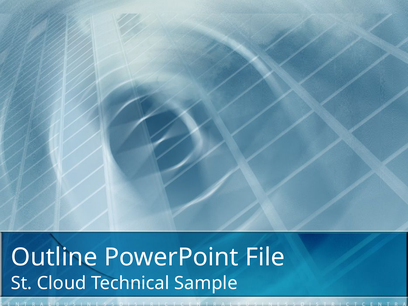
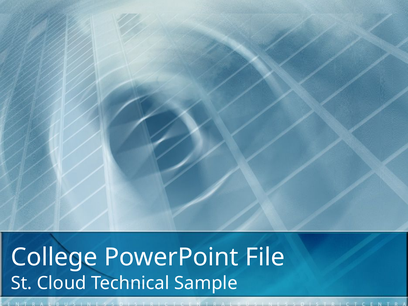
Outline: Outline -> College (54, 257)
